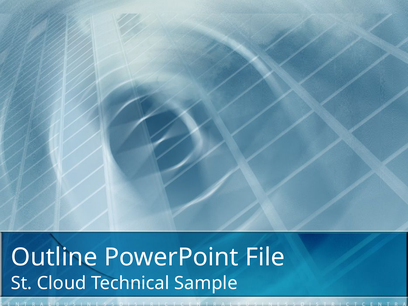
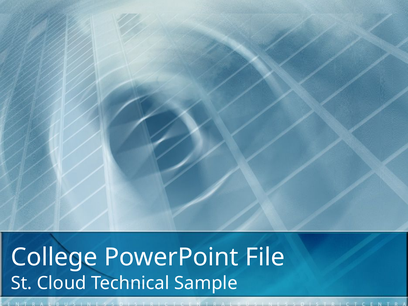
Outline: Outline -> College (54, 257)
